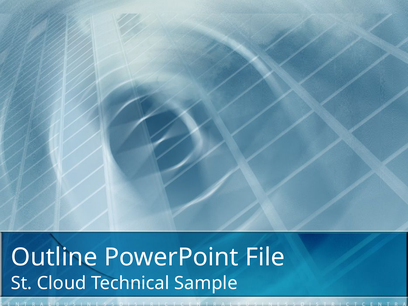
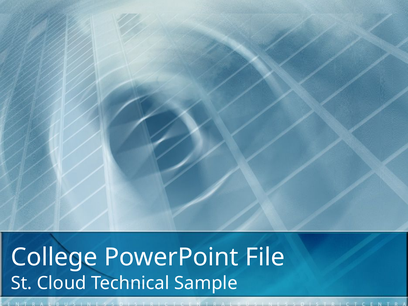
Outline: Outline -> College (54, 257)
